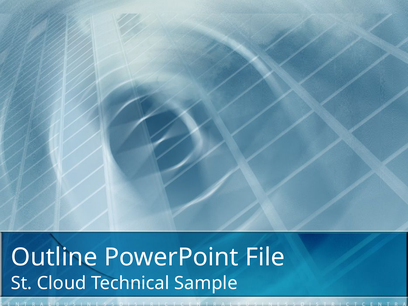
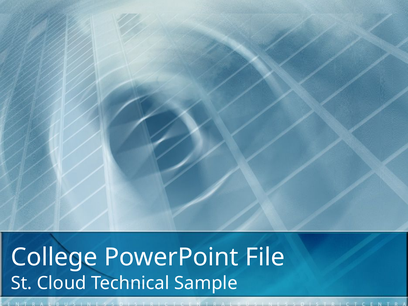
Outline: Outline -> College (54, 257)
